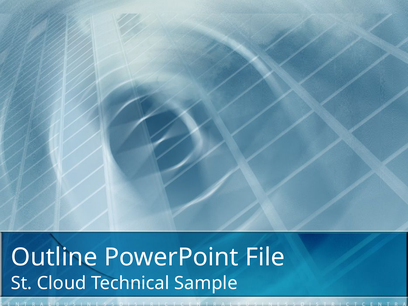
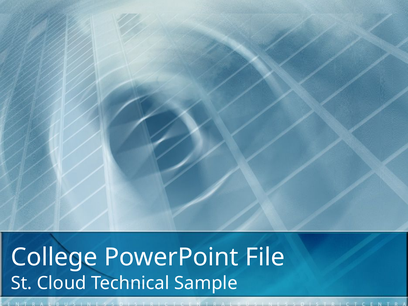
Outline: Outline -> College (54, 257)
